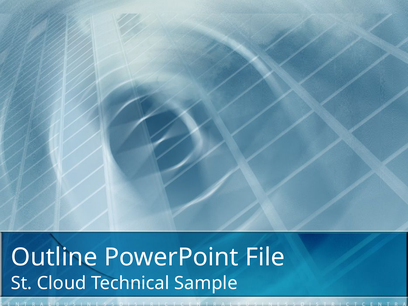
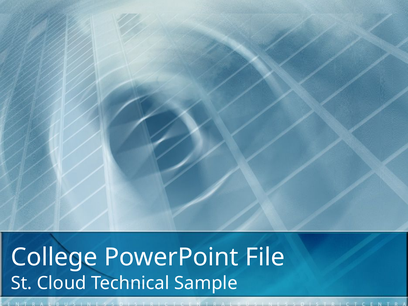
Outline: Outline -> College (54, 257)
